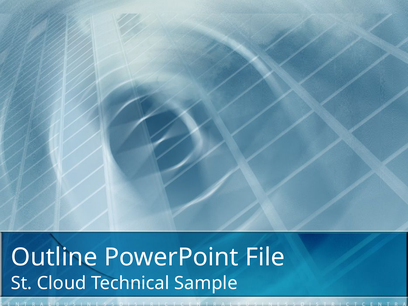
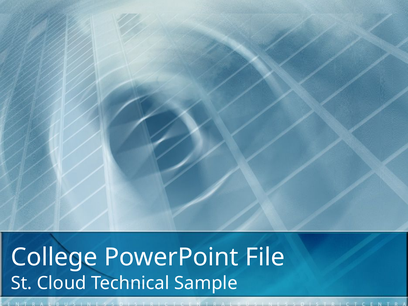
Outline: Outline -> College (54, 257)
